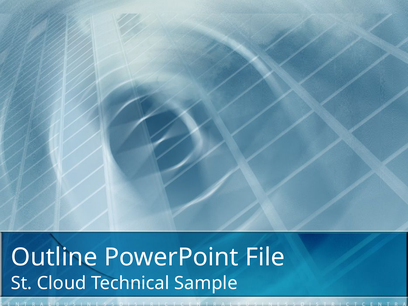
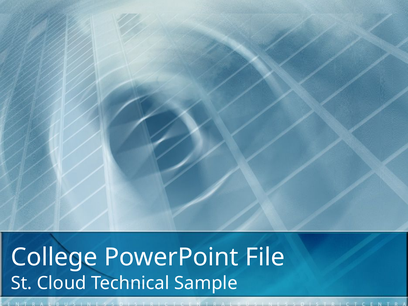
Outline: Outline -> College (54, 257)
